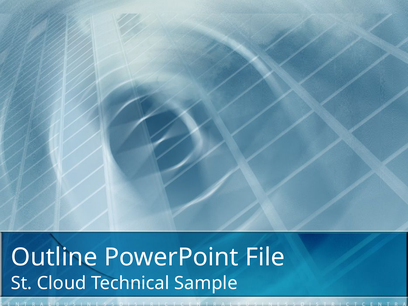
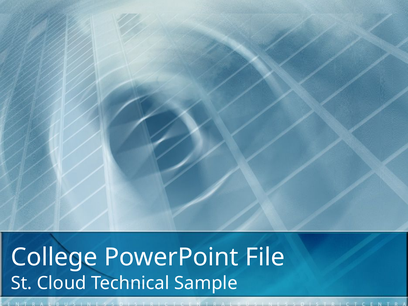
Outline: Outline -> College (54, 257)
